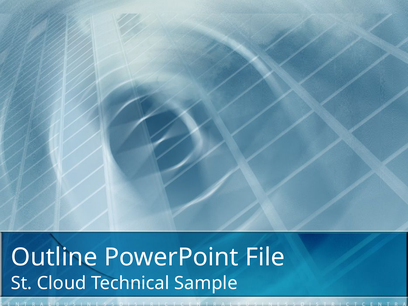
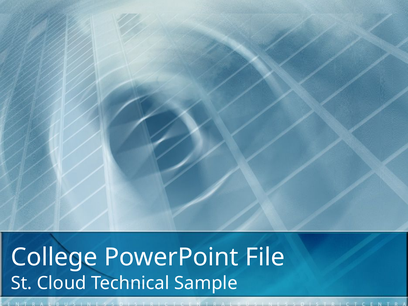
Outline: Outline -> College (54, 257)
